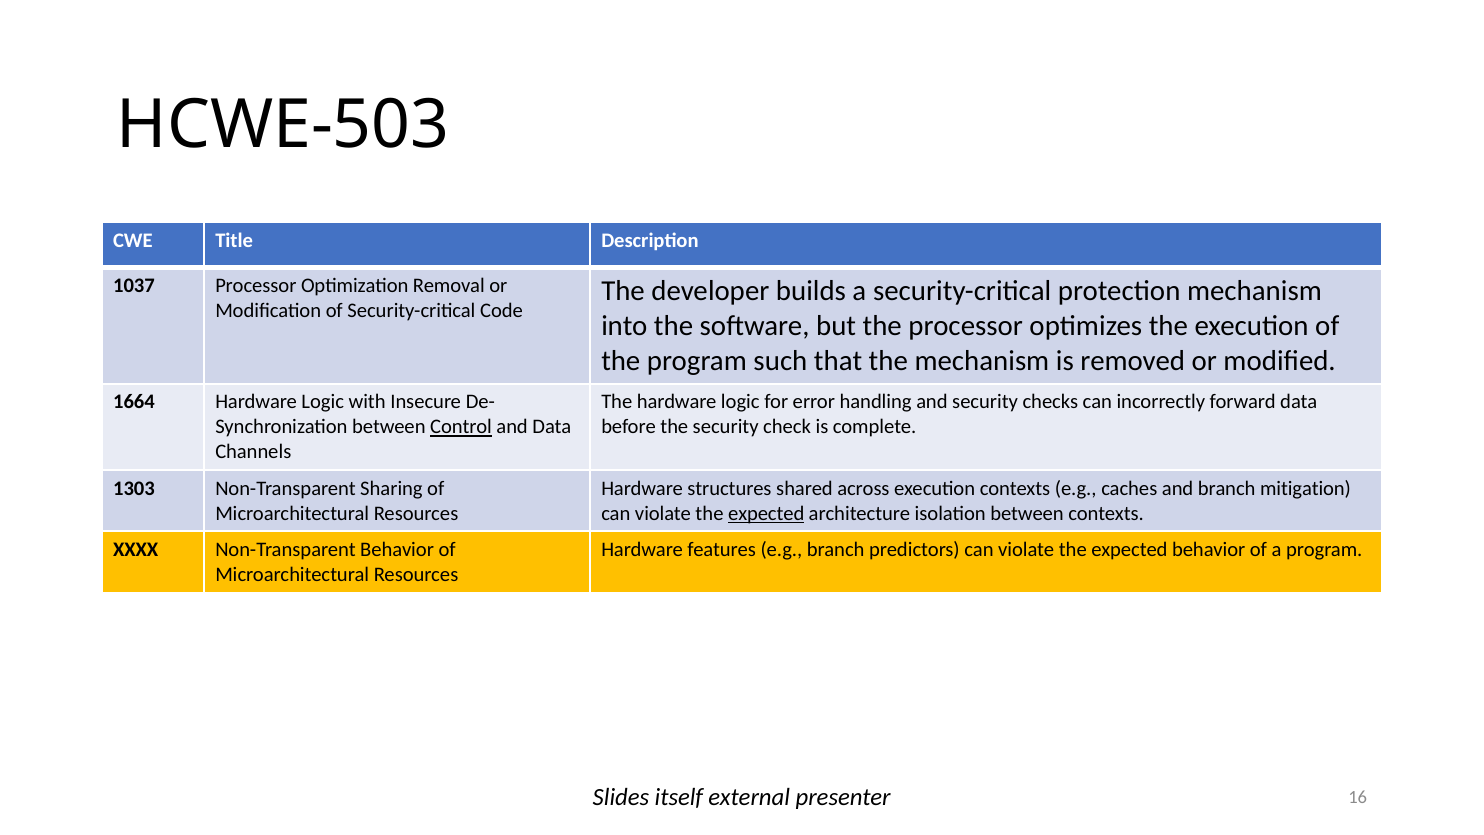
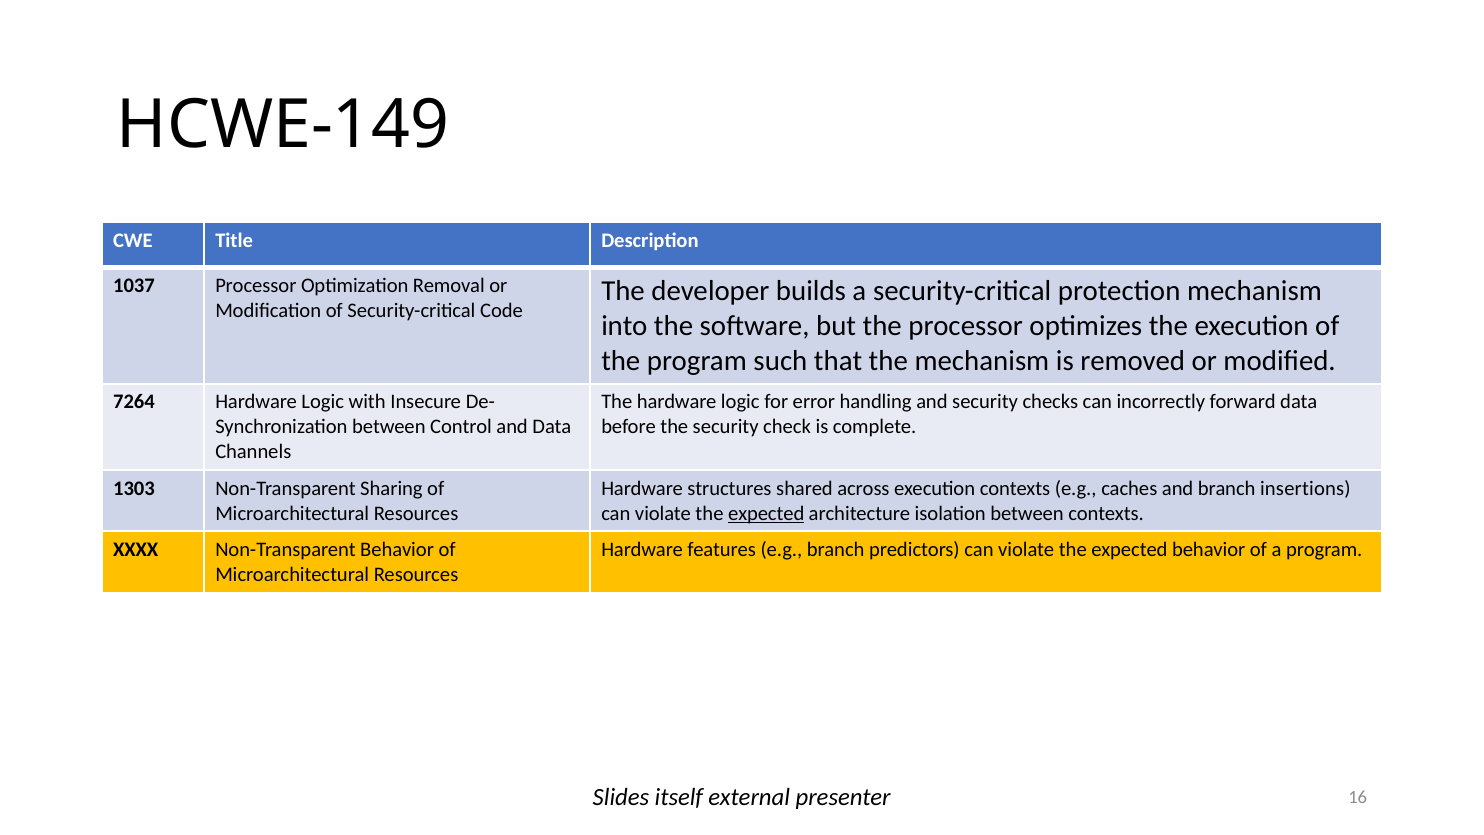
HCWE-503: HCWE-503 -> HCWE-149 (283, 125)
1664: 1664 -> 7264 (134, 402)
Control underline: present -> none (461, 427)
mitigation: mitigation -> insertions (1305, 488)
